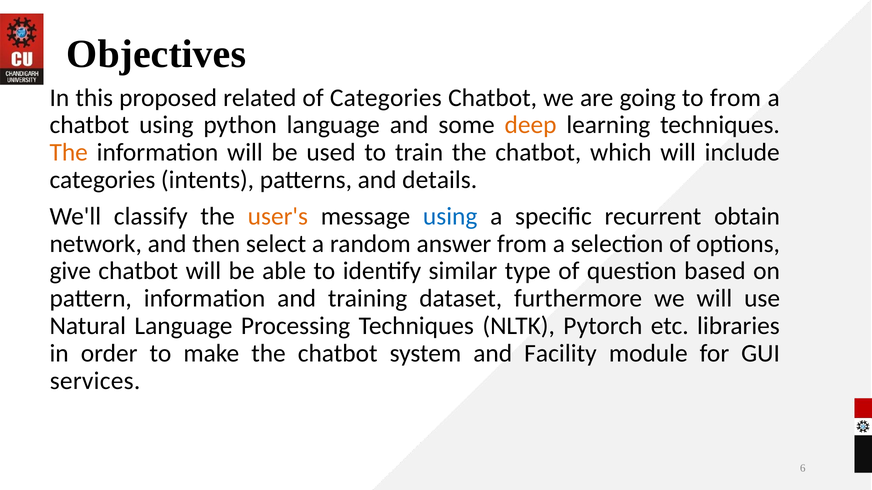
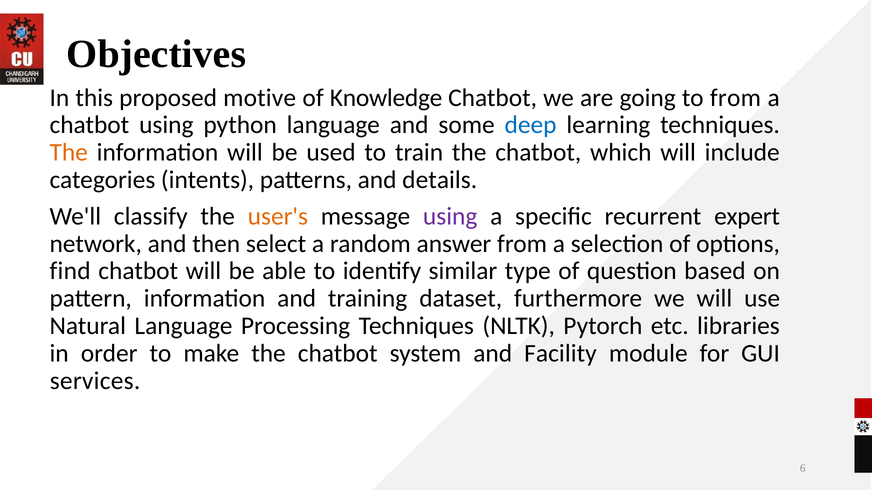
related: related -> motive (260, 98)
of Categories: Categories -> Knowledge (386, 98)
deep colour: orange -> blue (531, 125)
using colour: blue -> purple (450, 217)
obtain: obtain -> expert (747, 217)
give: give -> find (70, 271)
